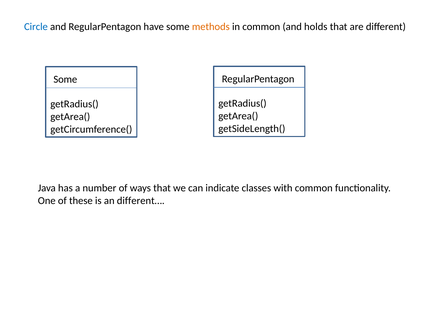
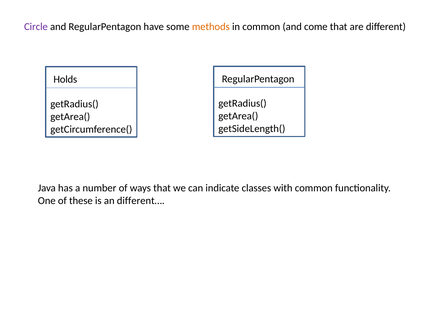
Circle colour: blue -> purple (36, 27)
holds: holds -> come (316, 27)
Some: Some -> Holds (65, 79)
